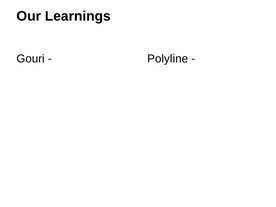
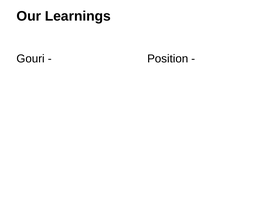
Polyline: Polyline -> Position (168, 59)
